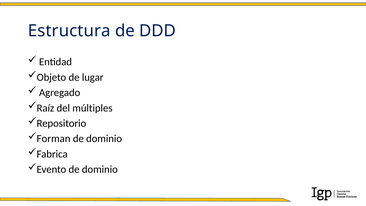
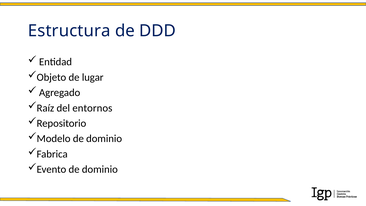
múltiples: múltiples -> entornos (92, 108)
Forman: Forman -> Modelo (54, 139)
